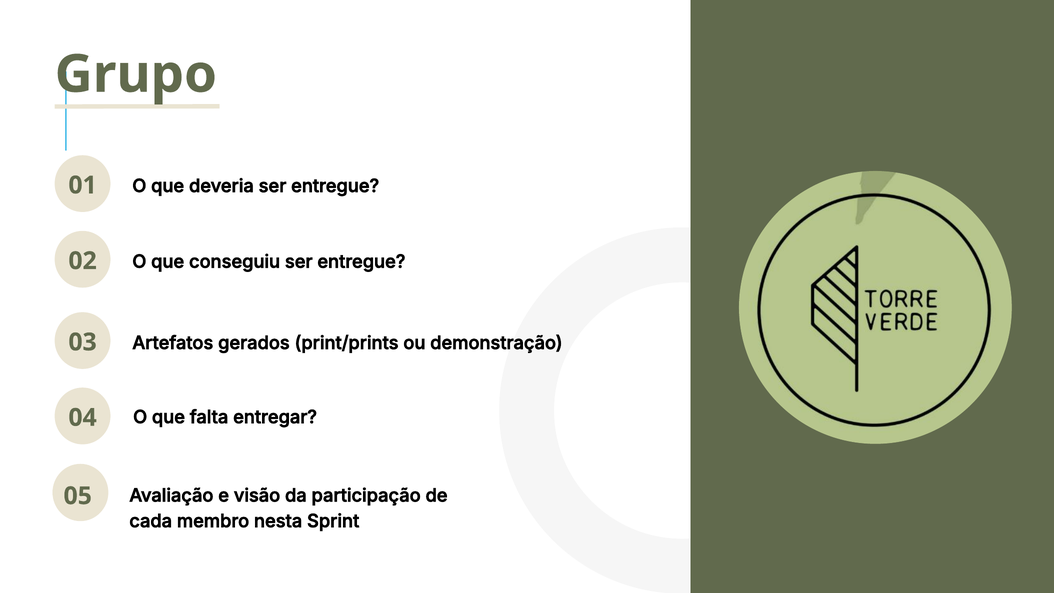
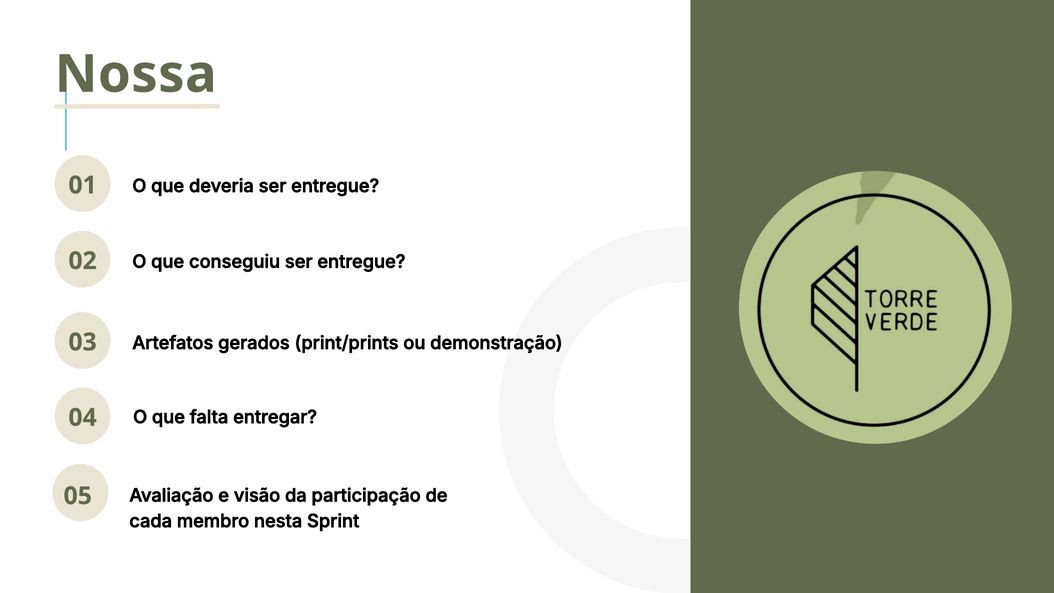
Grupo: Grupo -> Nossa (136, 74)
